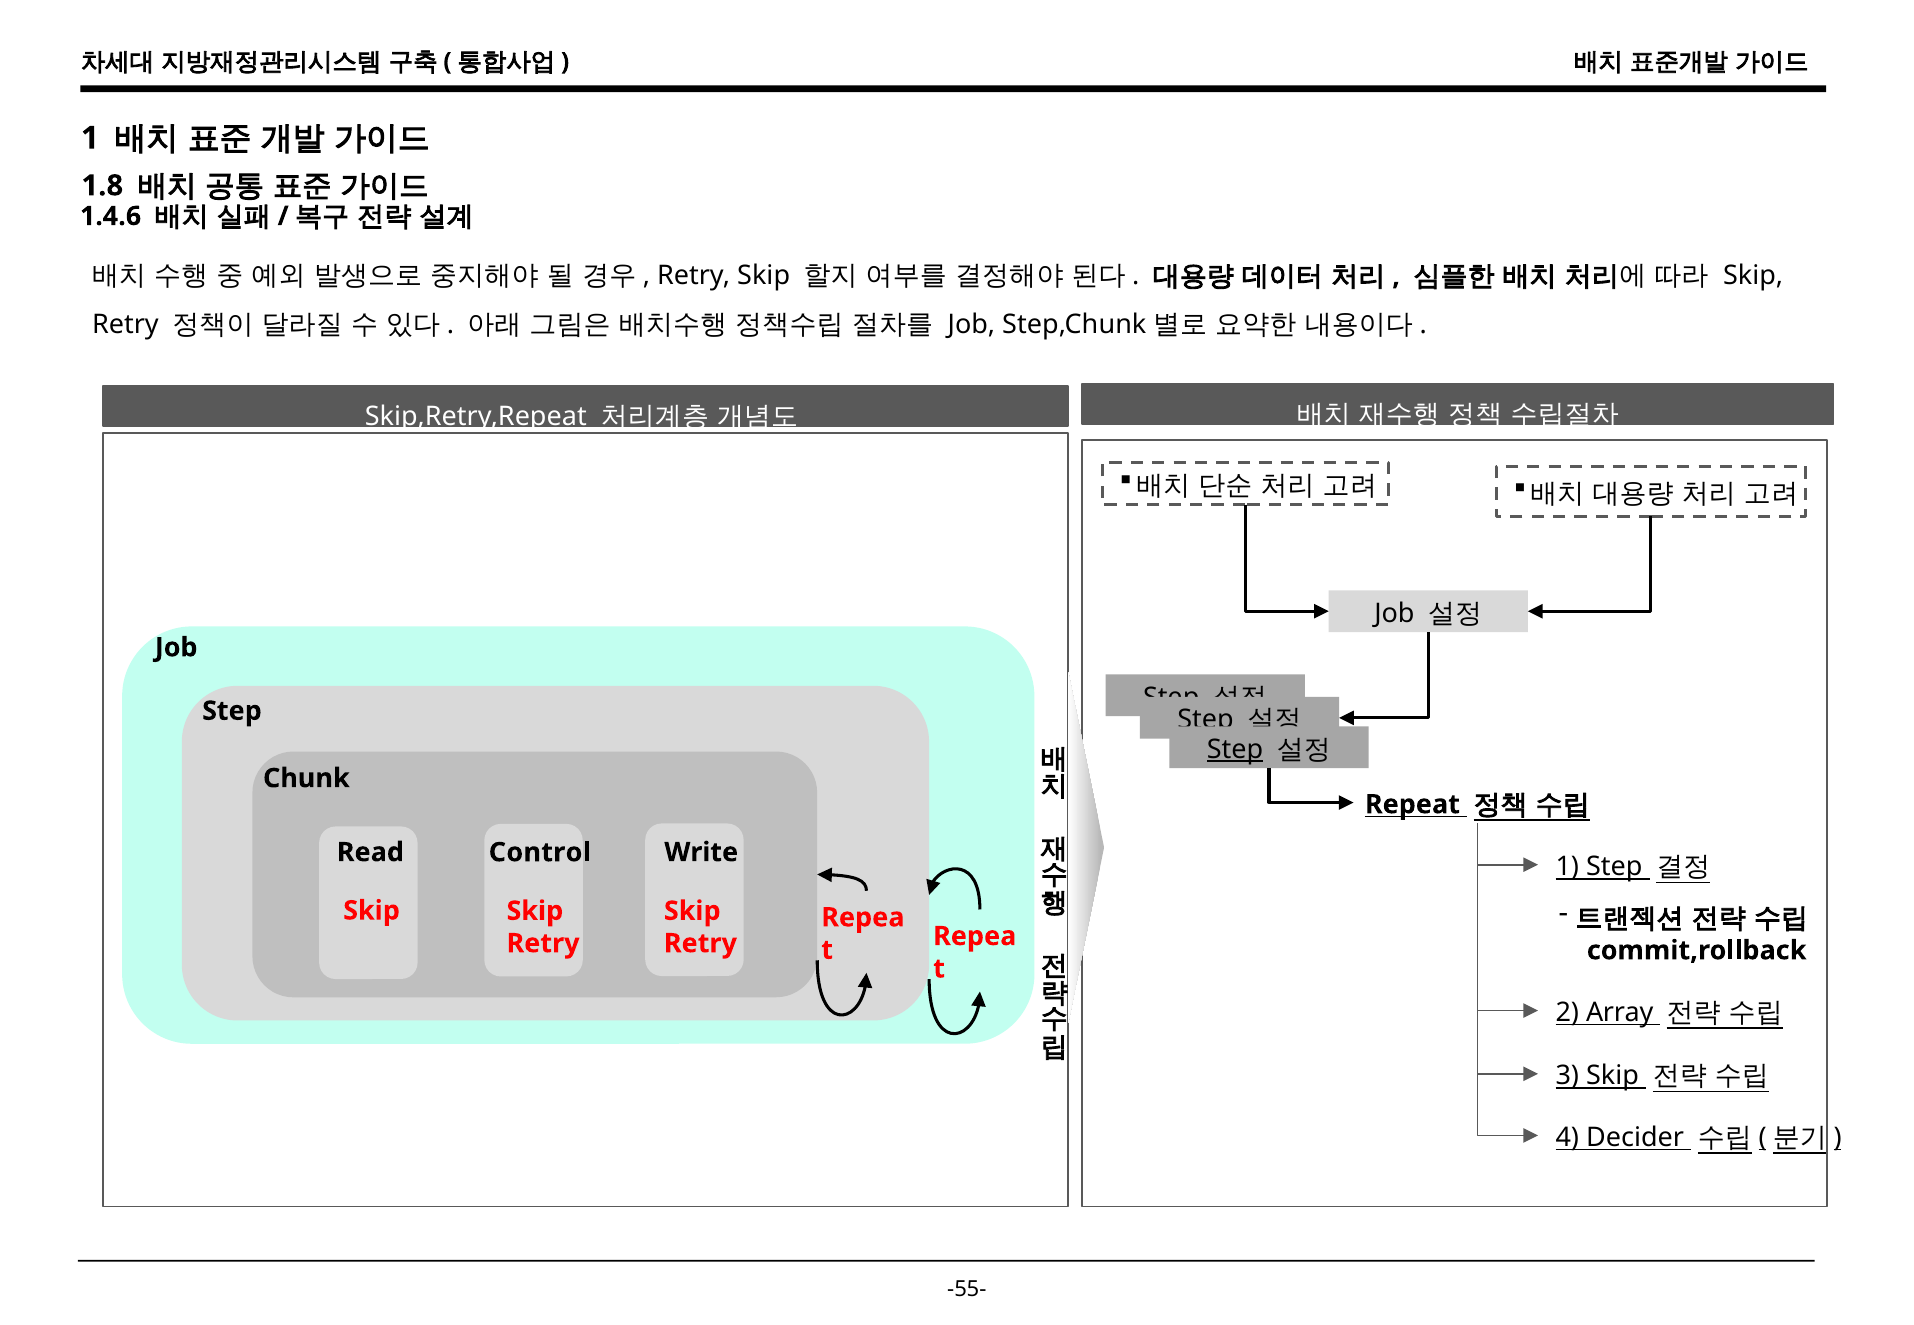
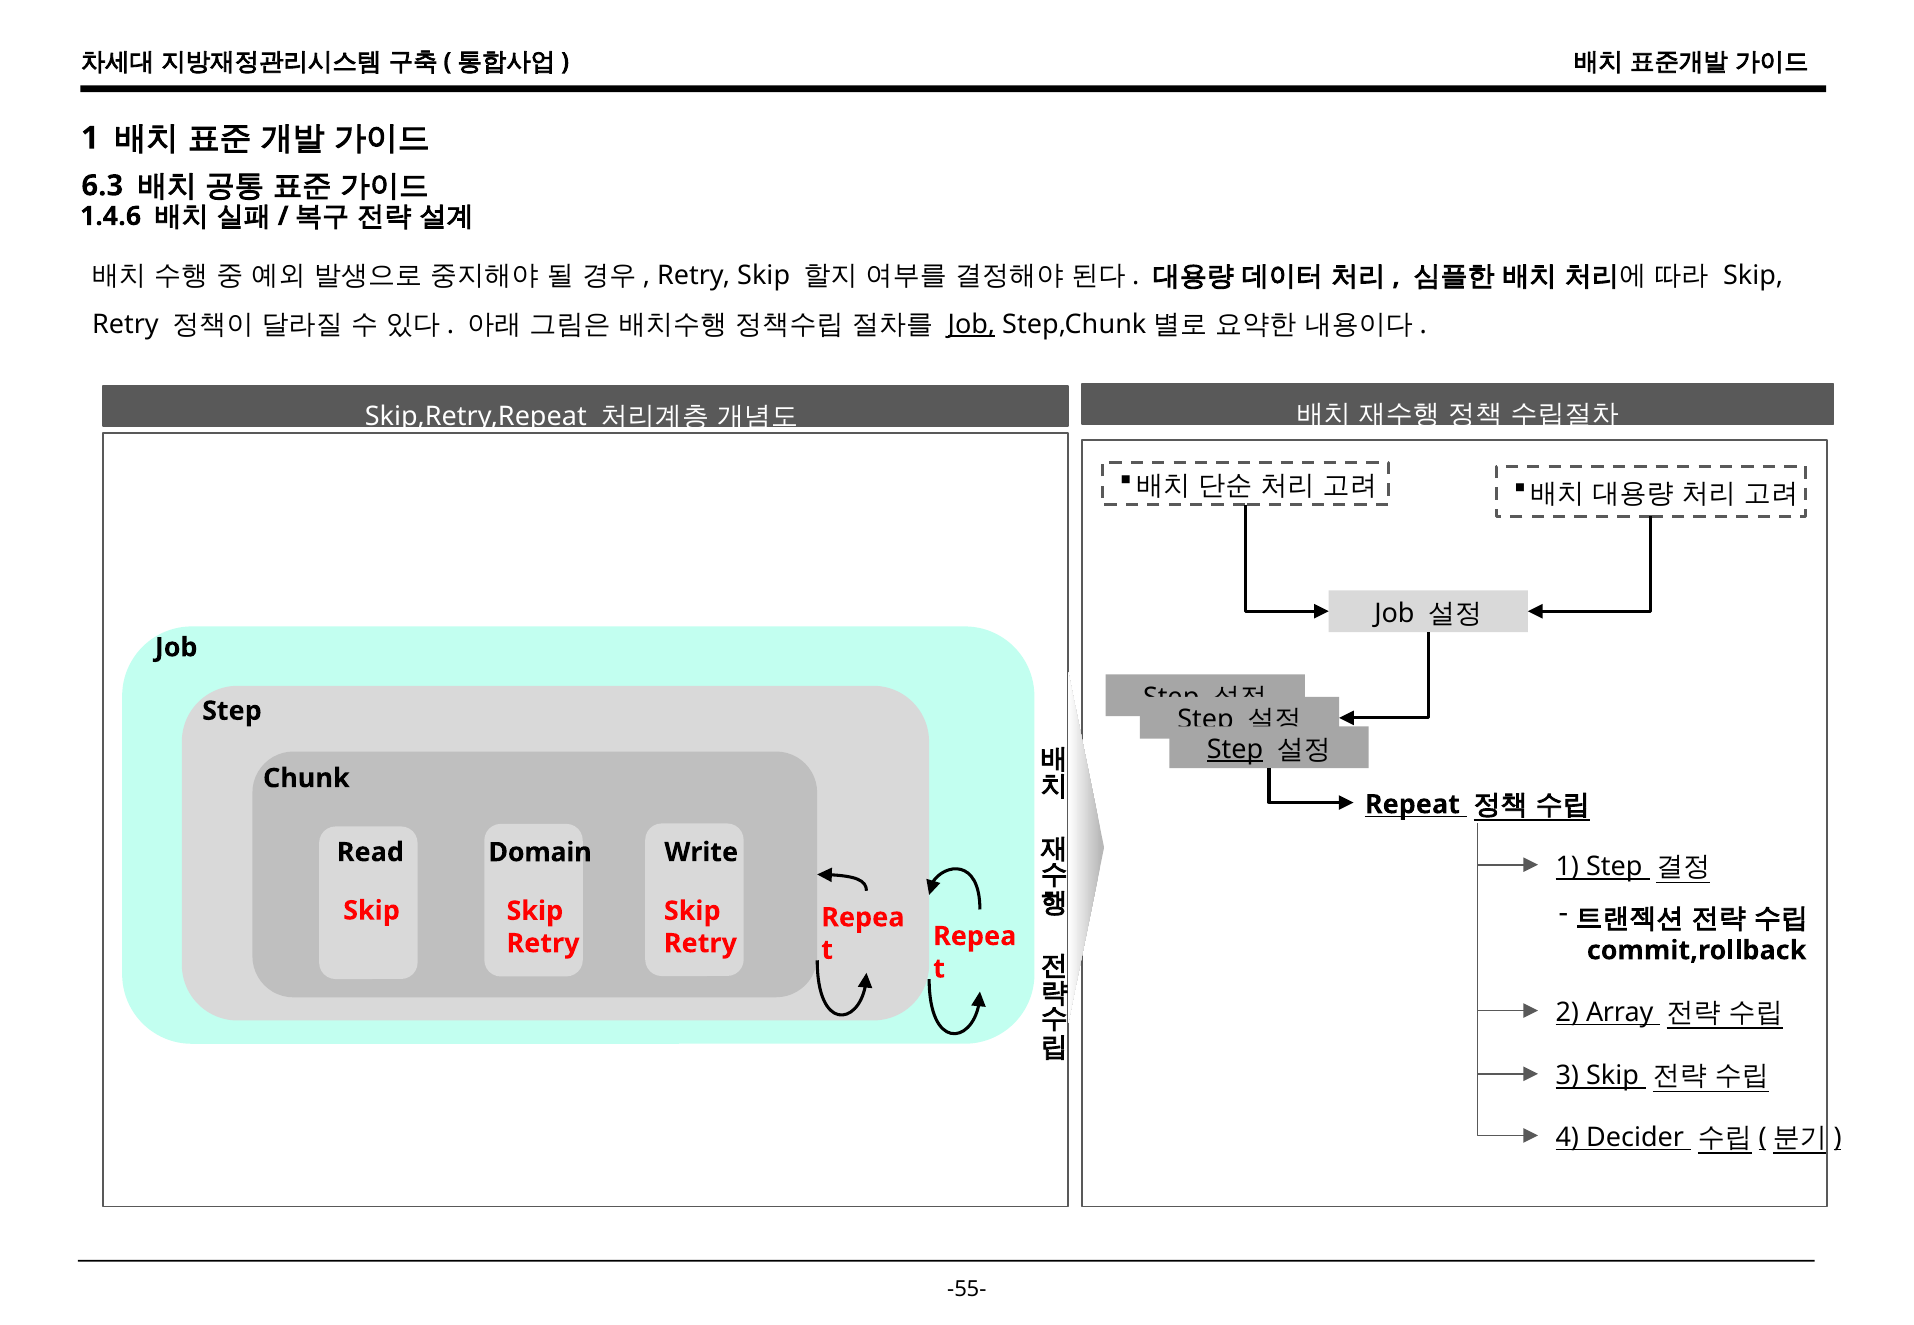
1.8: 1.8 -> 6.3 (102, 186)
Job underline: none -> present (971, 325)
Control: Control -> Domain (540, 852)
